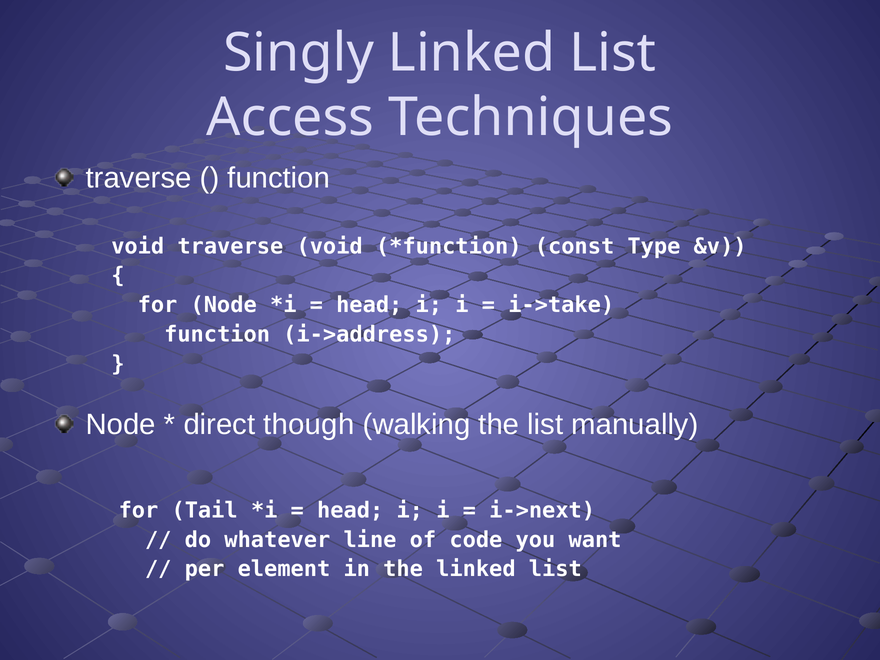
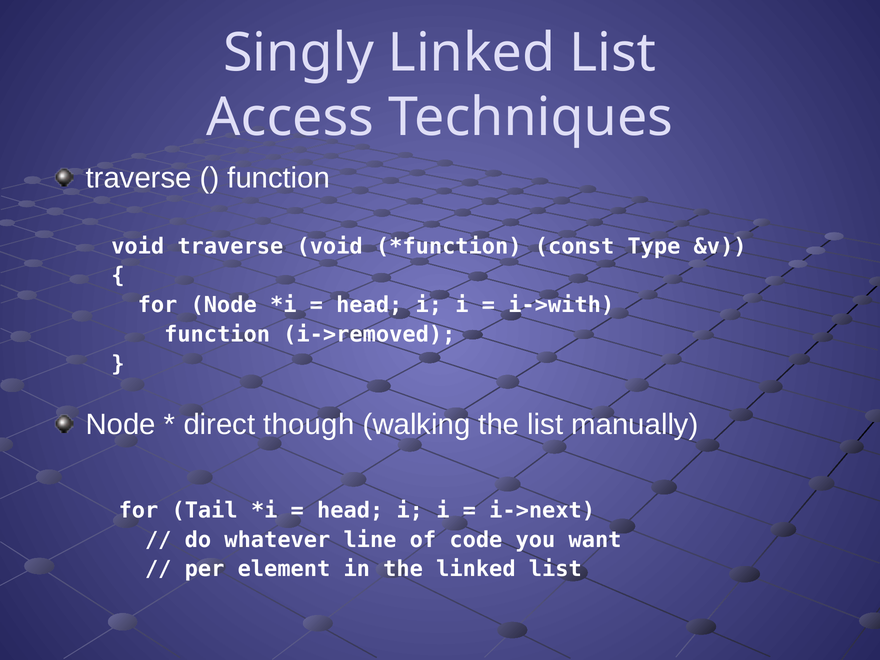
i->take: i->take -> i->with (561, 305)
i->address: i->address -> i->removed (369, 334)
